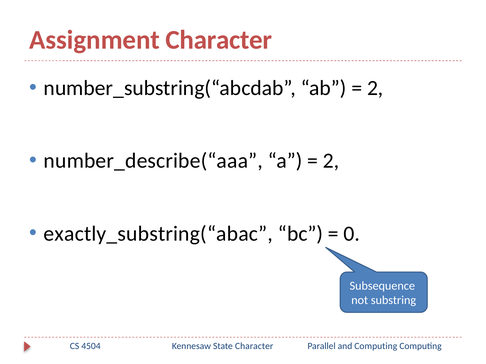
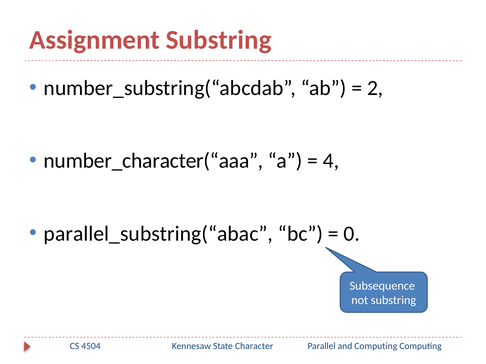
Assignment Character: Character -> Substring (219, 40)
number_describe(“aaa: number_describe(“aaa -> number_character(“aaa (153, 161)
2: 2 -> 4 (331, 161)
exactly_substring(“abac: exactly_substring(“abac -> parallel_substring(“abac (158, 234)
